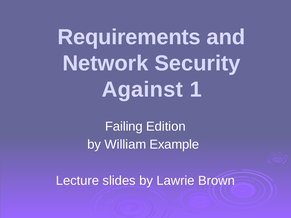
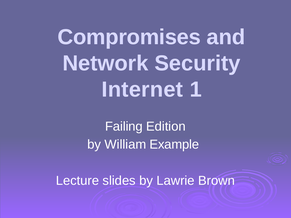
Requirements: Requirements -> Compromises (129, 37)
Against: Against -> Internet (142, 90)
